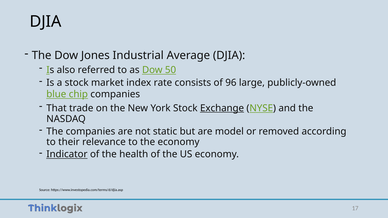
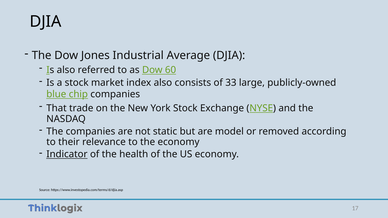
50: 50 -> 60 (171, 70)
index rate: rate -> also (163, 83)
96: 96 -> 33 (231, 83)
Exchange underline: present -> none (222, 108)
